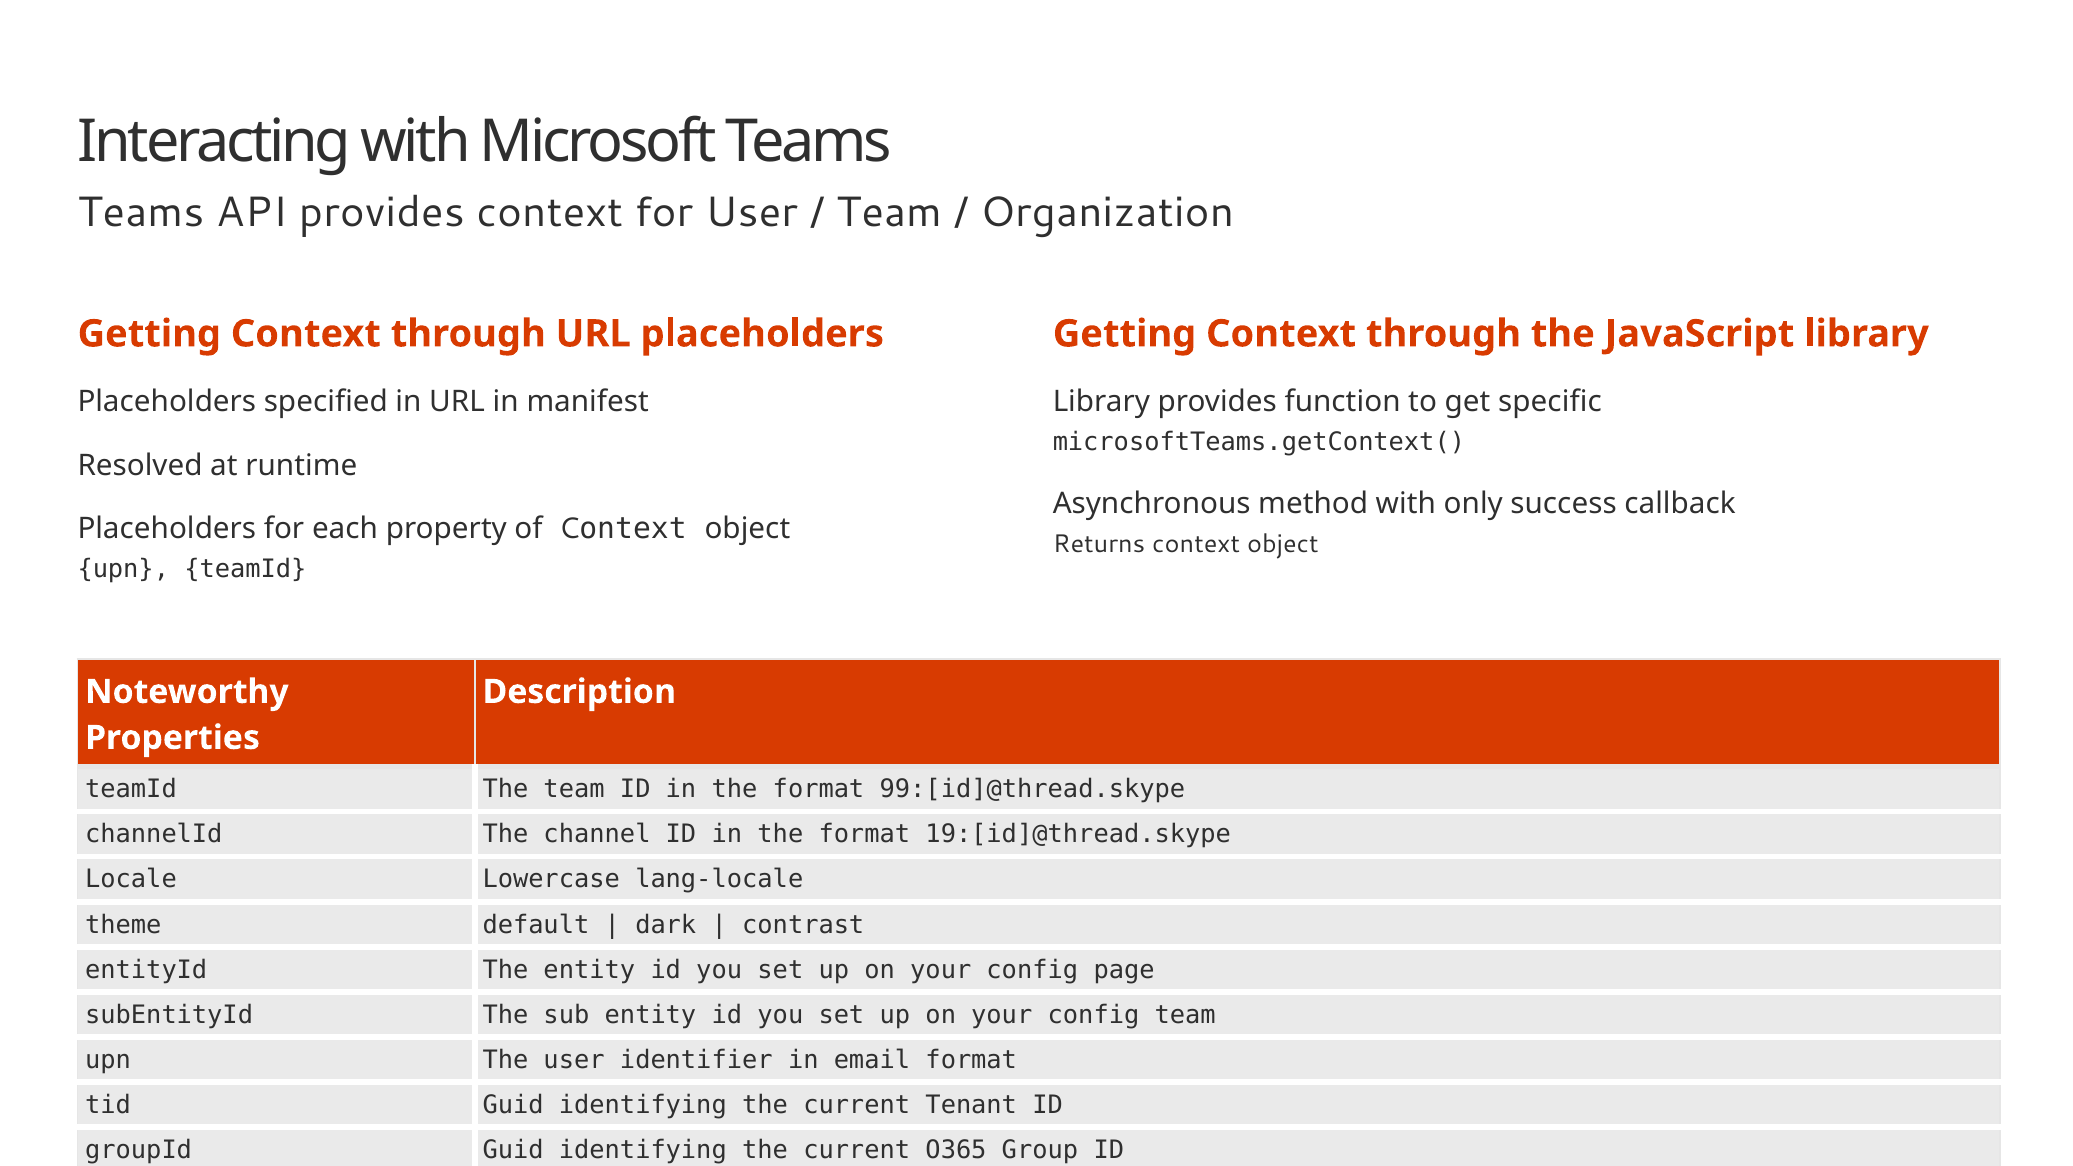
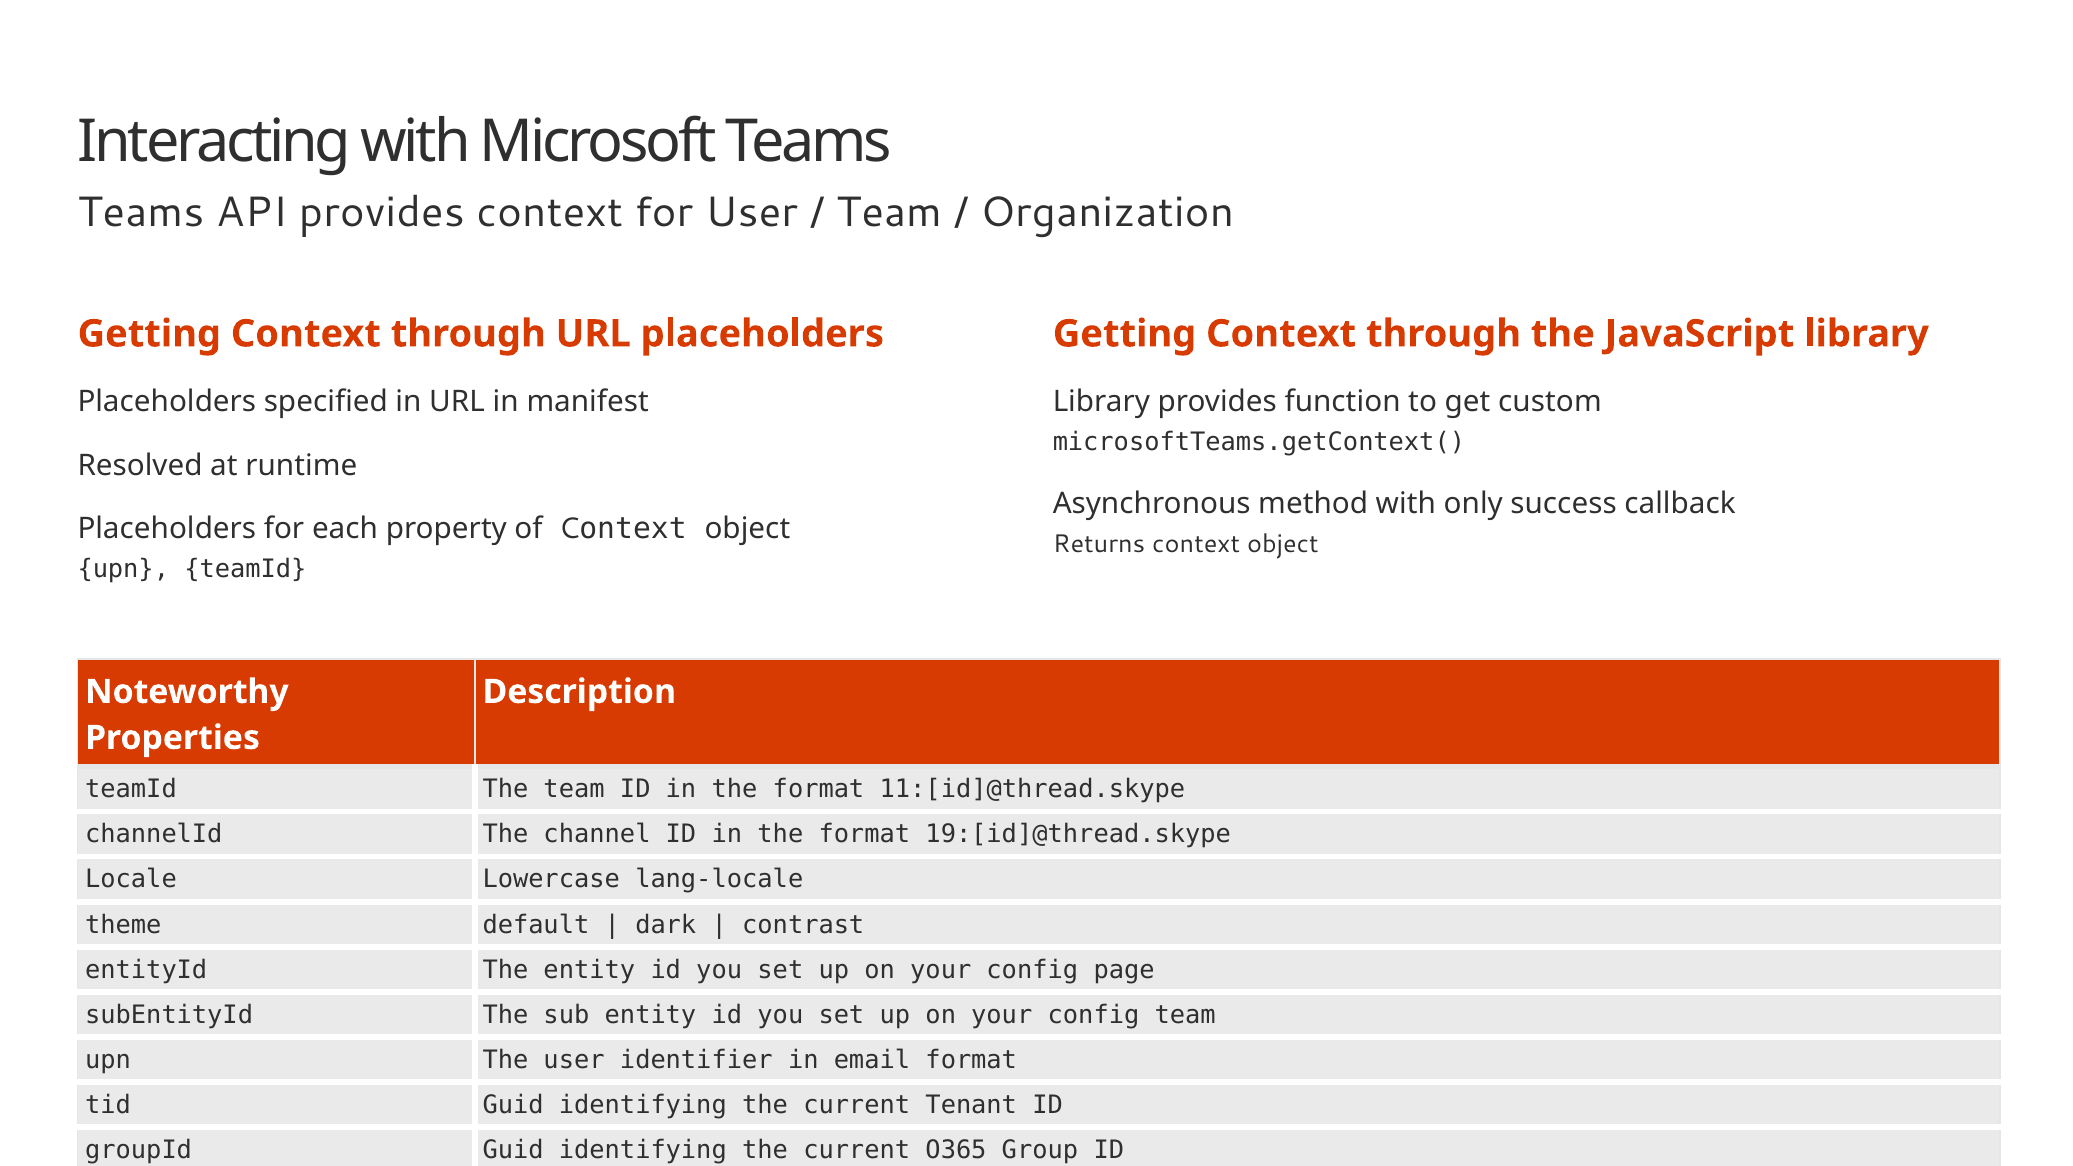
specific: specific -> custom (1550, 402)
99:[id]@thread.skype: 99:[id]@thread.skype -> 11:[id]@thread.skype (1032, 789)
